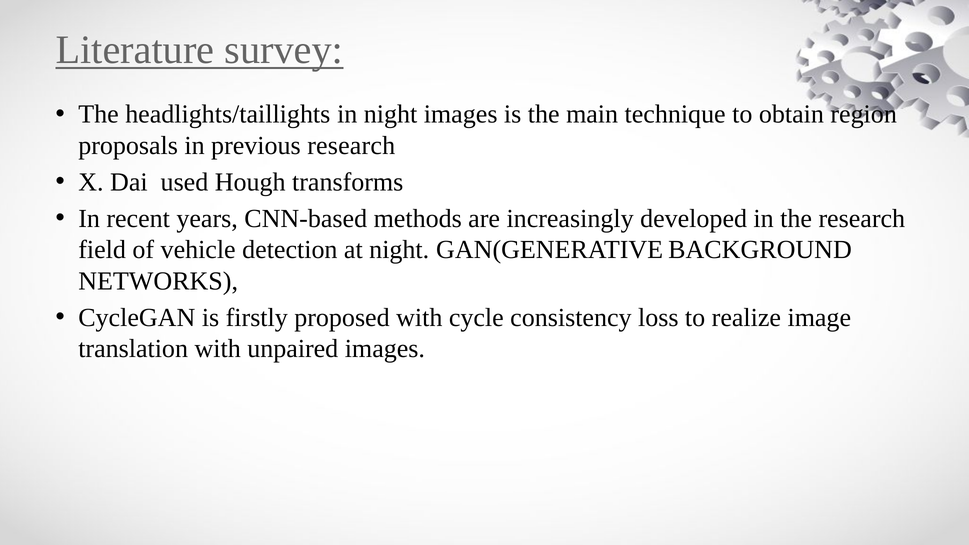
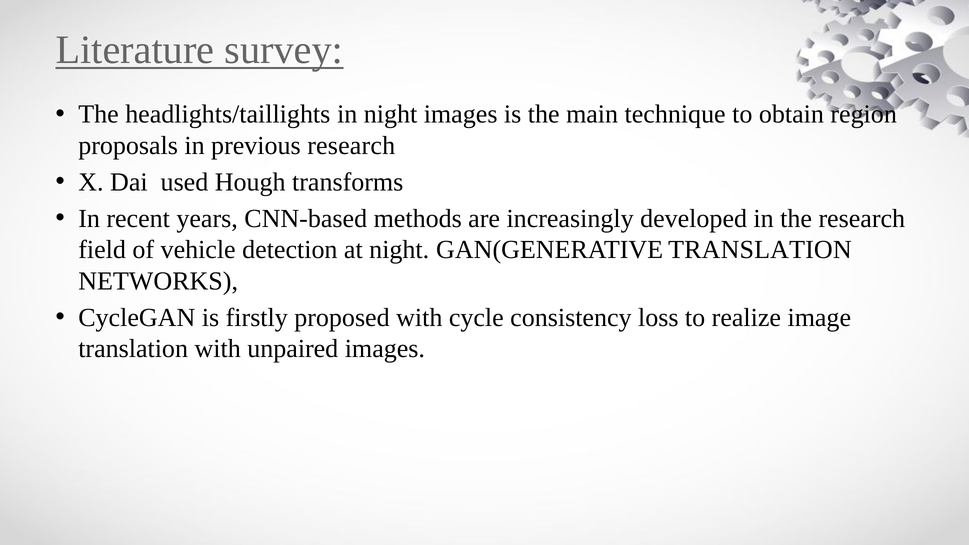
GAN(GENERATIVE BACKGROUND: BACKGROUND -> TRANSLATION (760, 250)
